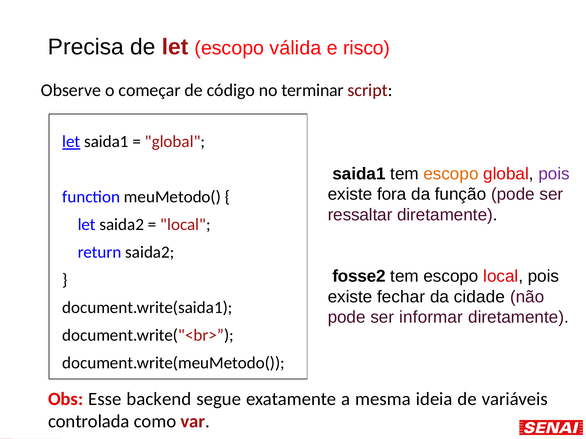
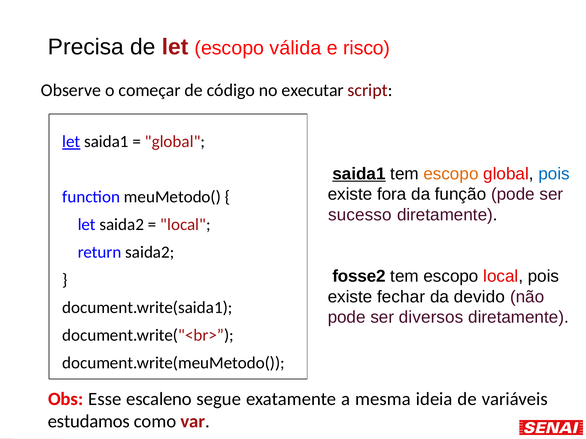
terminar: terminar -> executar (313, 90)
saida1 underline: none -> present (359, 174)
pois colour: purple -> blue (554, 174)
ressaltar: ressaltar -> sucesso (360, 215)
cidade: cidade -> devido (479, 297)
informar: informar -> diversos (431, 318)
backend: backend -> escaleno (159, 400)
controlada: controlada -> estudamos (89, 422)
